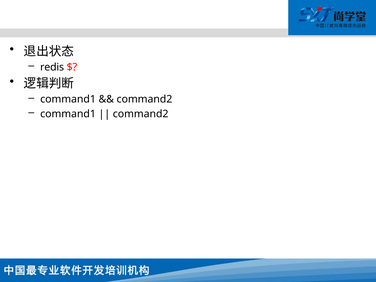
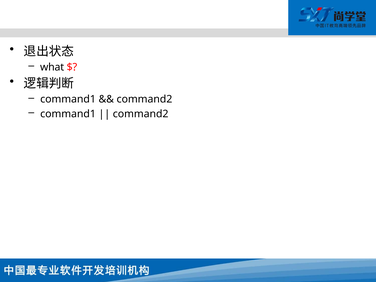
redis: redis -> what (52, 67)
